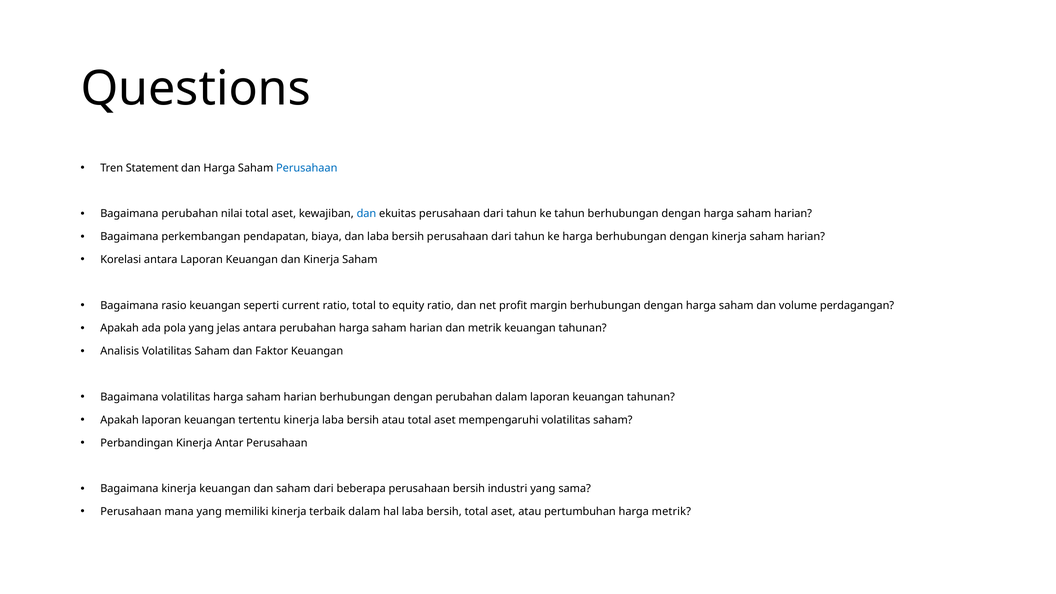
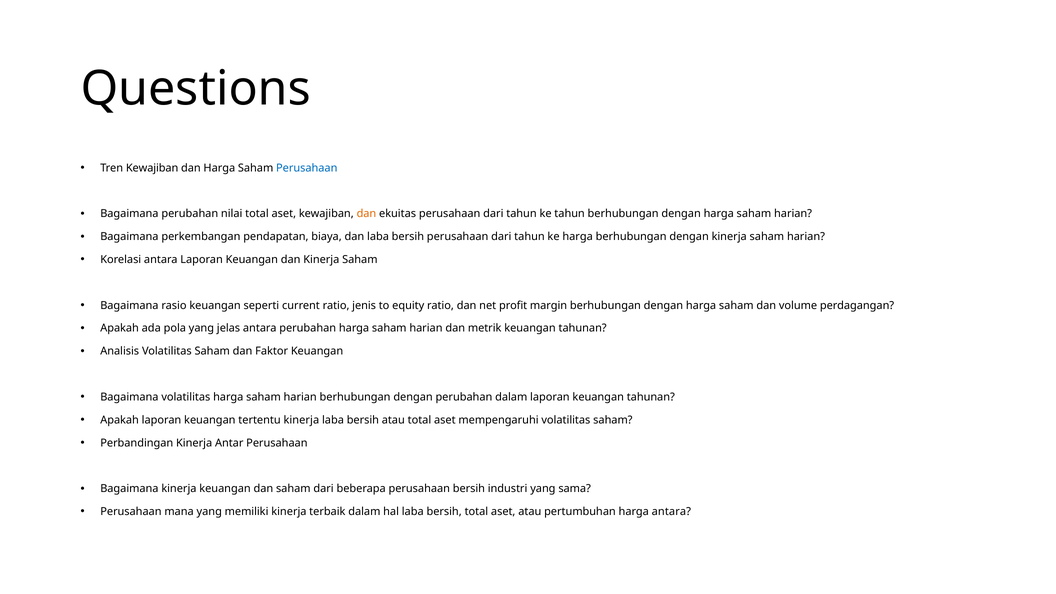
Tren Statement: Statement -> Kewajiban (152, 168)
dan colour: blue -> orange (366, 214)
ratio total: total -> jenis (364, 305)
harga metrik: metrik -> antara (671, 512)
